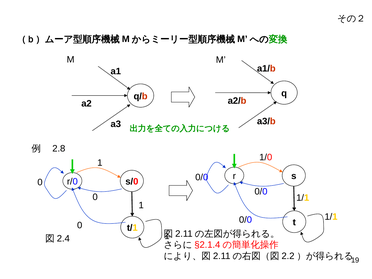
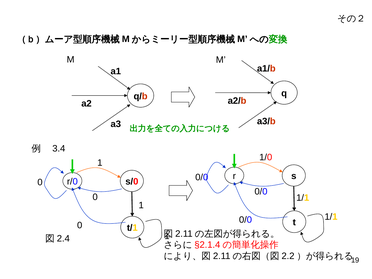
2.8: 2.8 -> 3.4 (59, 149)
